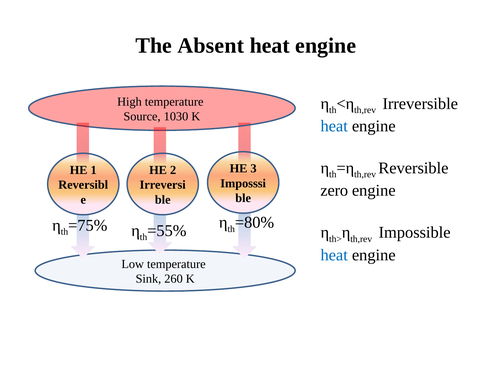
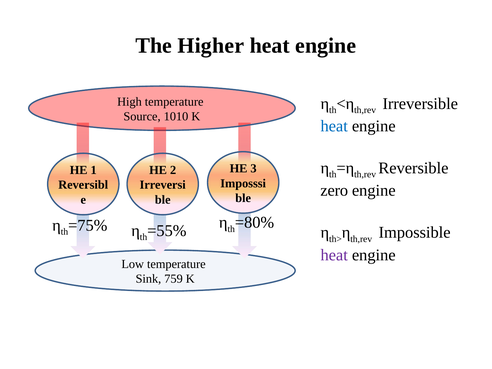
Absent: Absent -> Higher (211, 46)
1030: 1030 -> 1010 (176, 116)
heat colour: blue -> purple (334, 255)
260: 260 -> 759 (174, 279)
